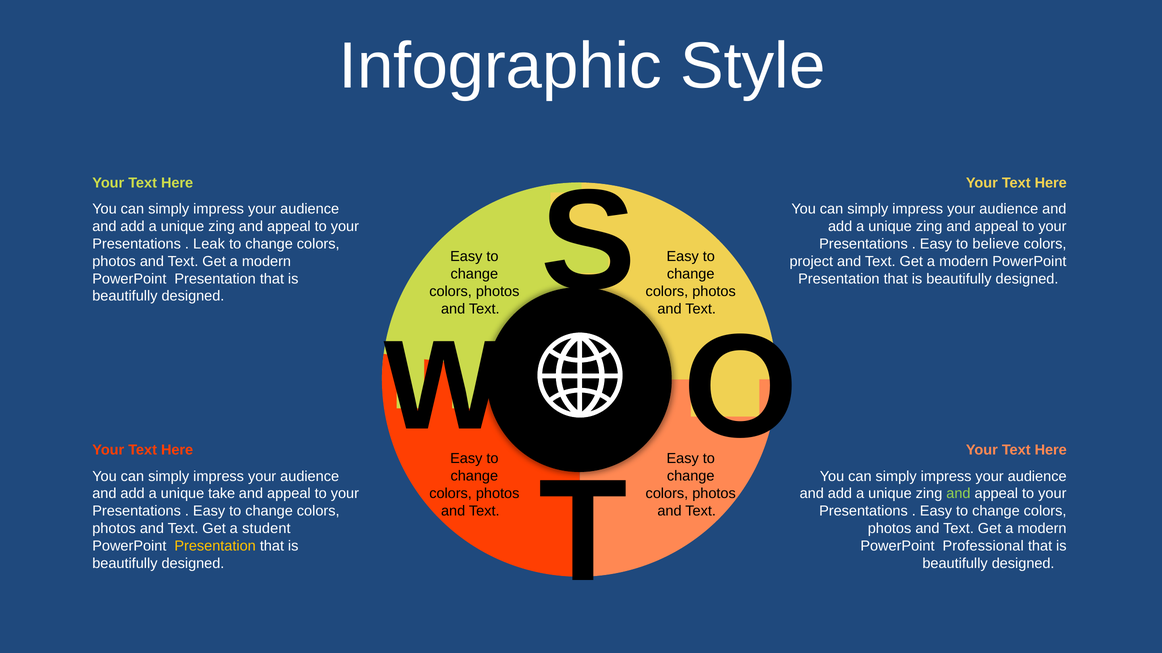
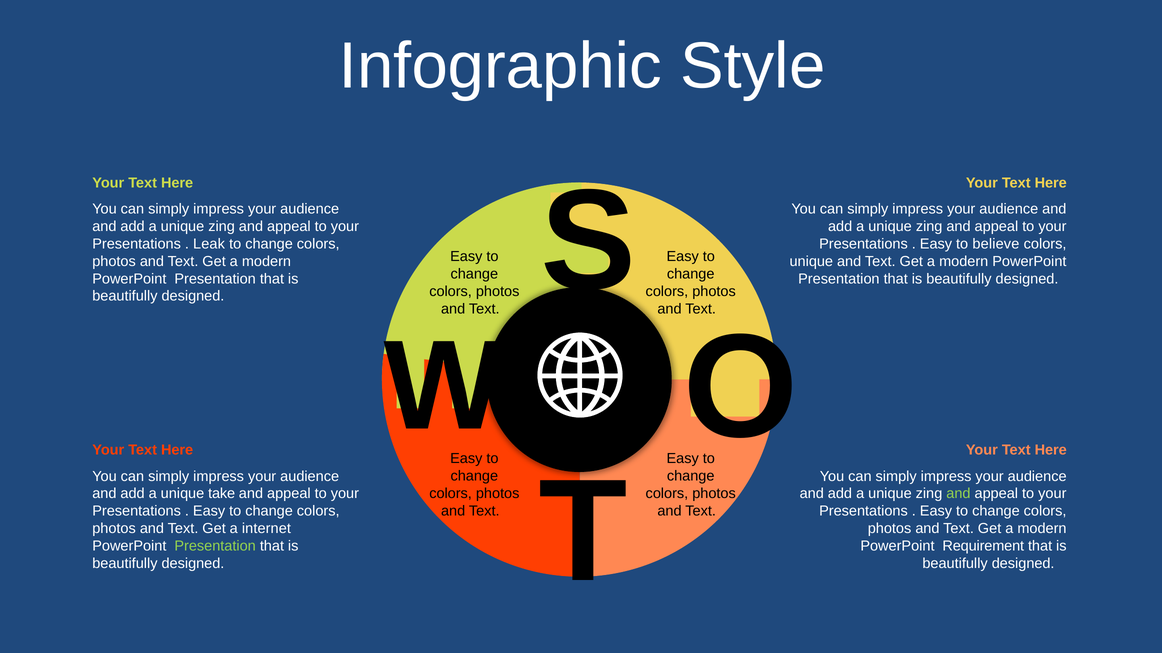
project: project -> unique (811, 262)
student: student -> internet (266, 529)
Presentation colour: yellow -> light green (215, 546)
Professional: Professional -> Requirement (983, 546)
